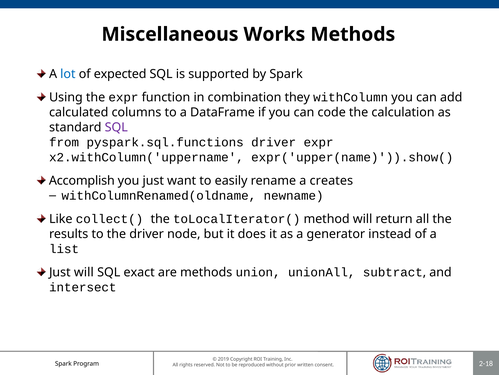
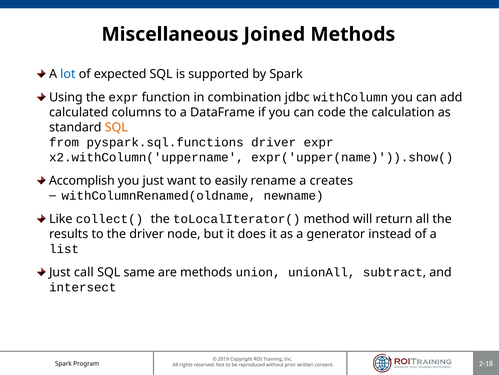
Works: Works -> Joined (274, 34)
they: they -> jdbc (297, 97)
SQL colour: purple -> orange (116, 127)
Just will: will -> call (84, 272)
exact: exact -> same (139, 272)
